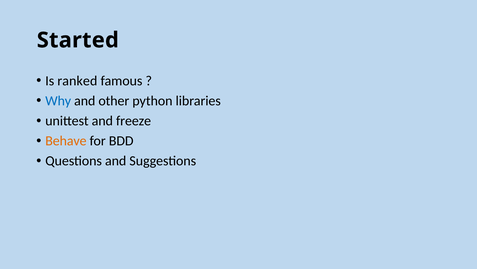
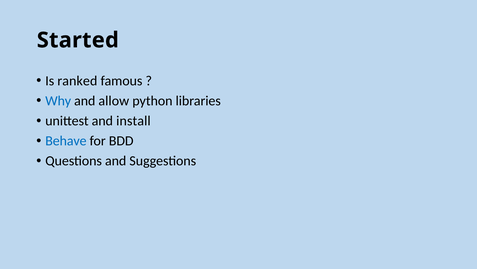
other: other -> allow (114, 101)
freeze: freeze -> install (133, 121)
Behave colour: orange -> blue (66, 141)
